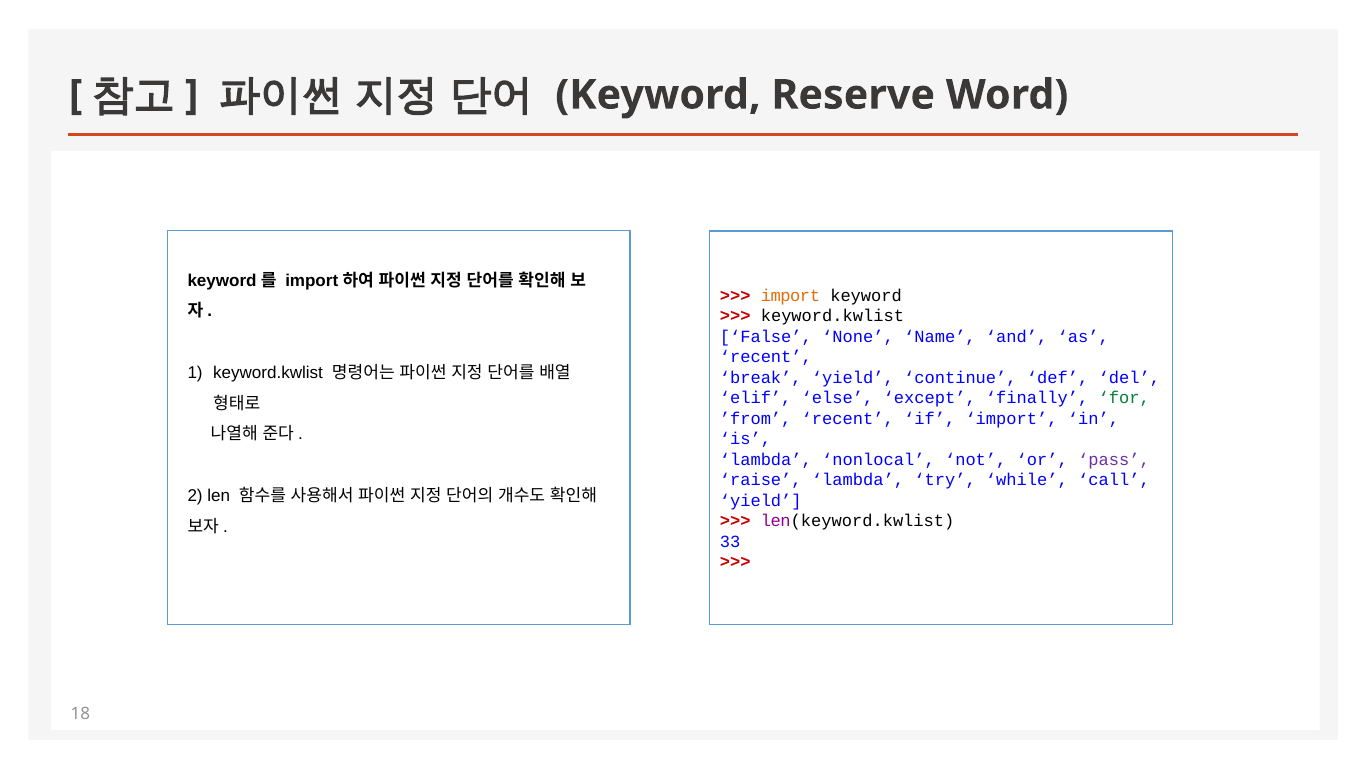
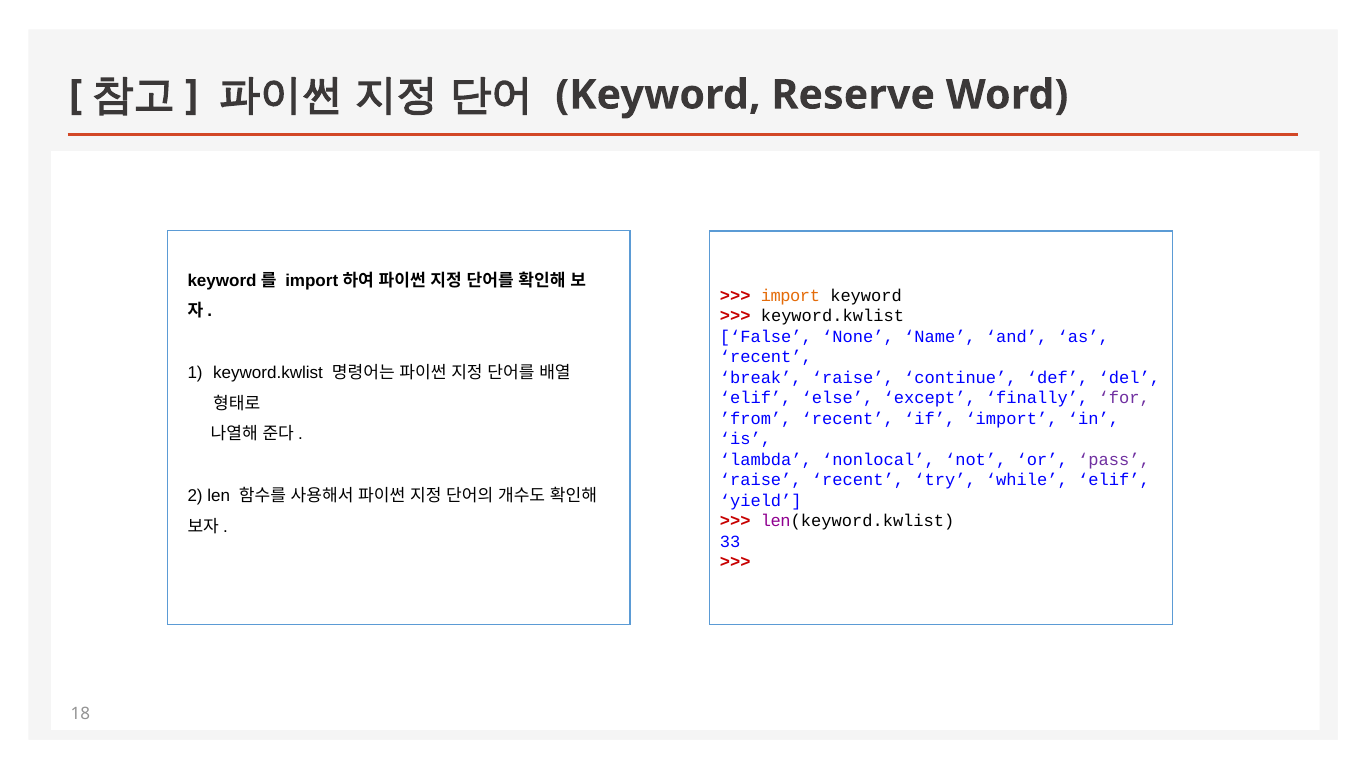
break yield: yield -> raise (853, 377)
for colour: green -> purple (1124, 398)
raise lambda: lambda -> recent (858, 480)
while call: call -> elif (1114, 480)
